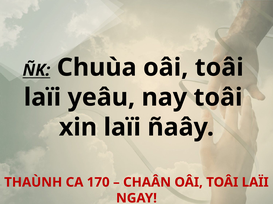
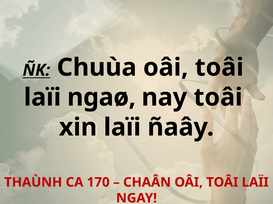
yeâu: yeâu -> ngaø (101, 98)
